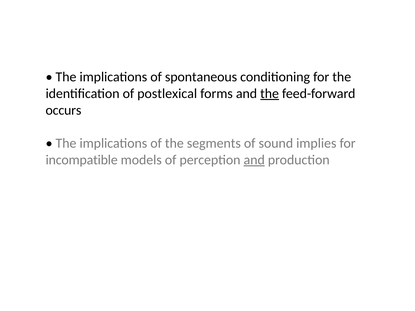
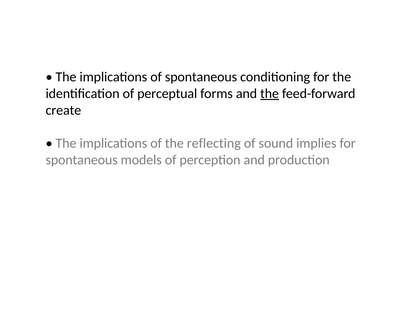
postlexical: postlexical -> perceptual (167, 94)
occurs: occurs -> create (63, 110)
segments: segments -> reflecting (214, 143)
incompatible: incompatible -> spontaneous (82, 160)
and underline: present -> none (254, 160)
